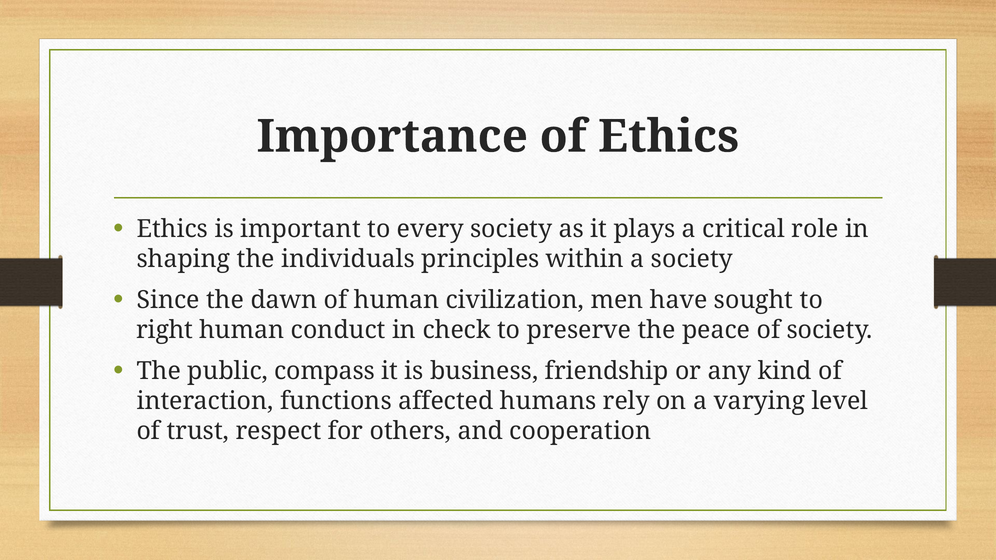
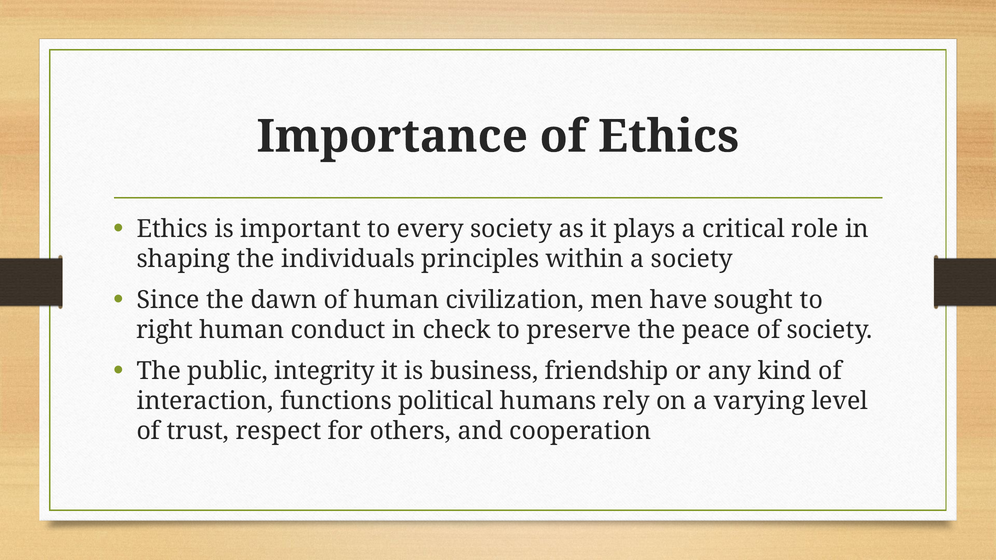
compass: compass -> integrity (325, 371)
affected: affected -> political (446, 401)
